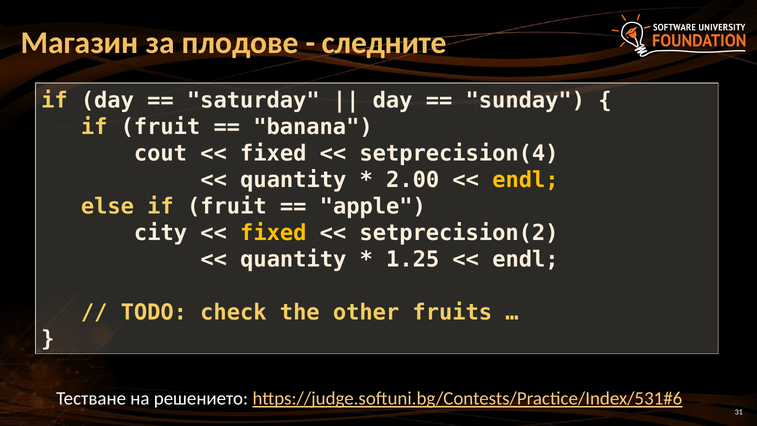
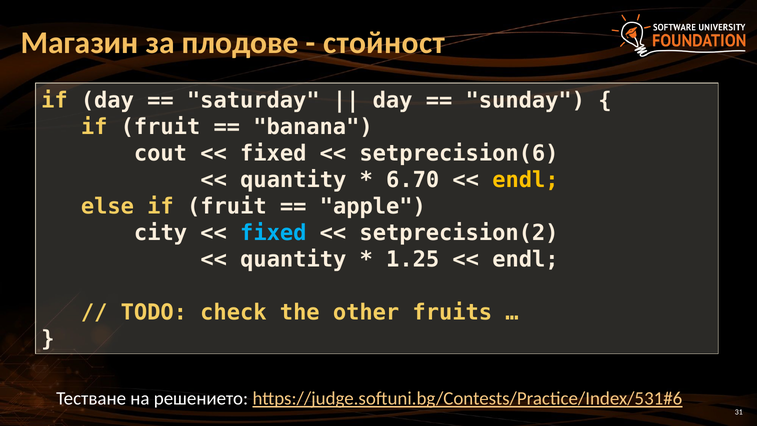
следните: следните -> стойност (384, 43)
setprecision(4: setprecision(4 -> setprecision(6 (459, 153)
2.00: 2.00 -> 6.70 (413, 180)
fixed colour: yellow -> light blue (273, 233)
